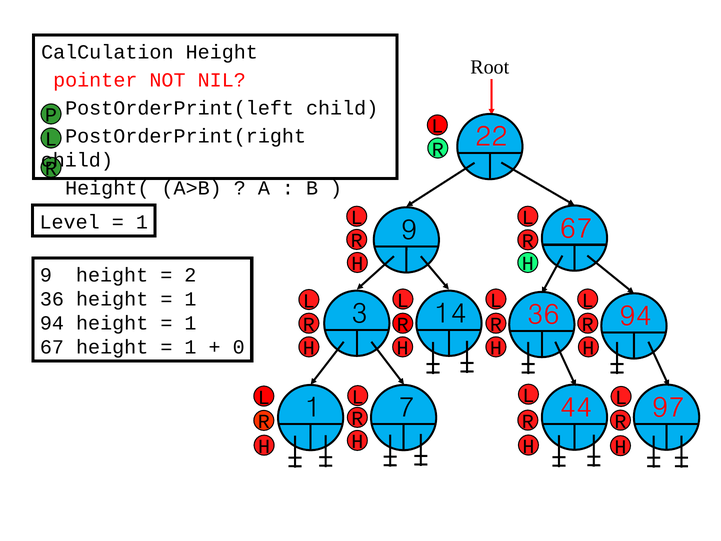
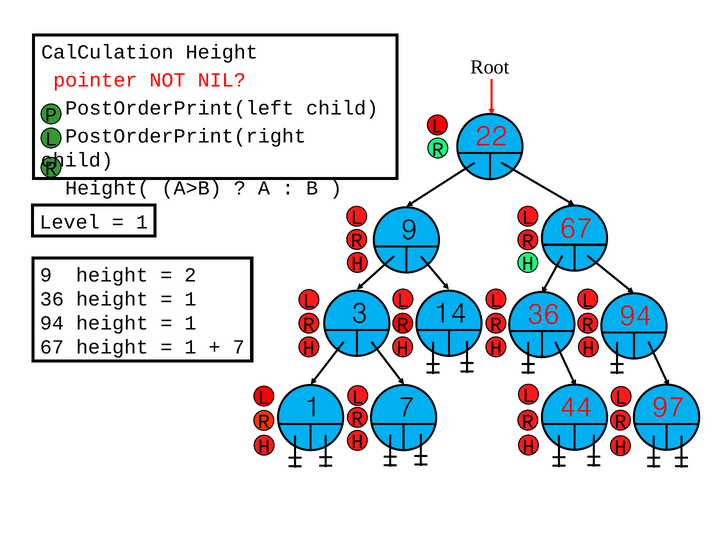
0: 0 -> 7 (239, 347)
